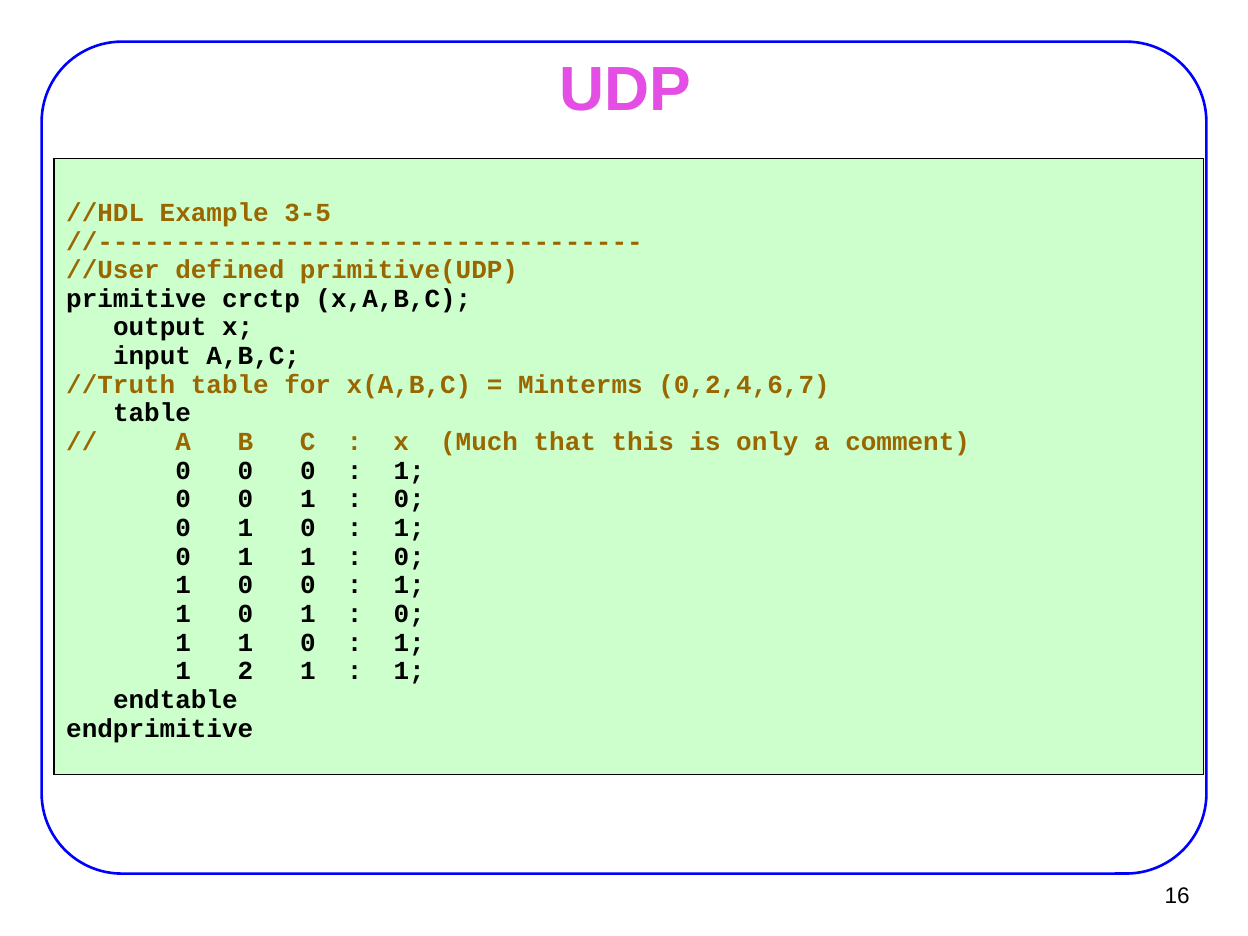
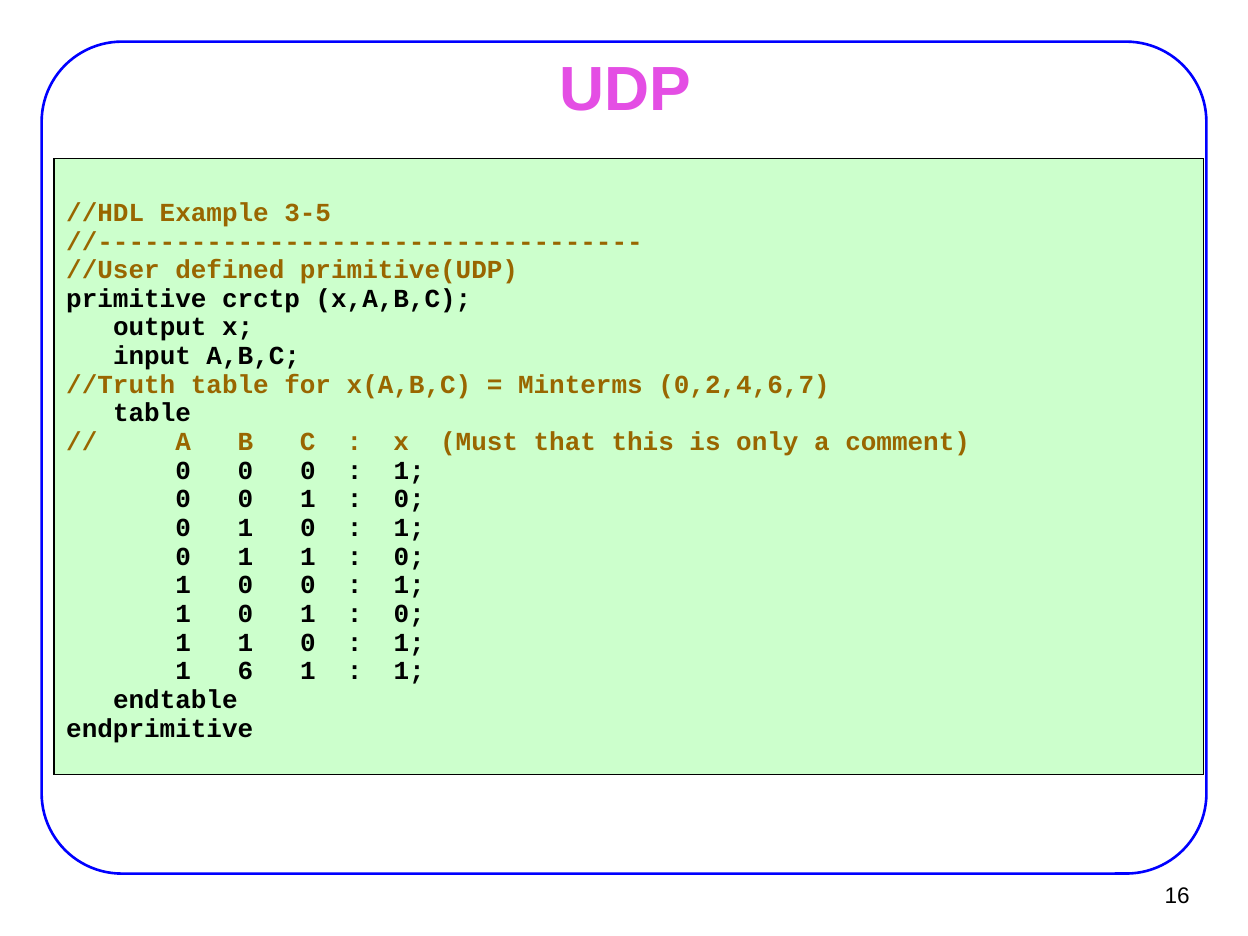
Much: Much -> Must (479, 442)
2: 2 -> 6 (246, 671)
